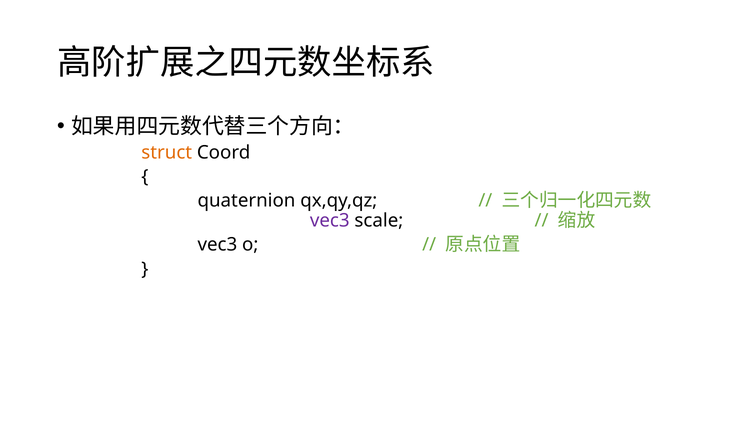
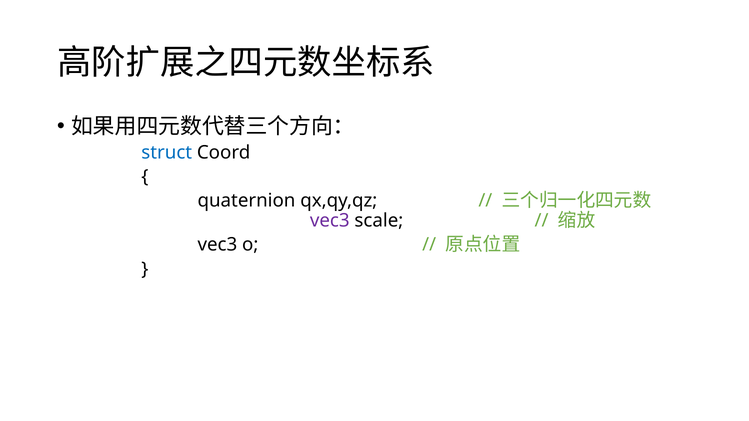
struct colour: orange -> blue (167, 152)
